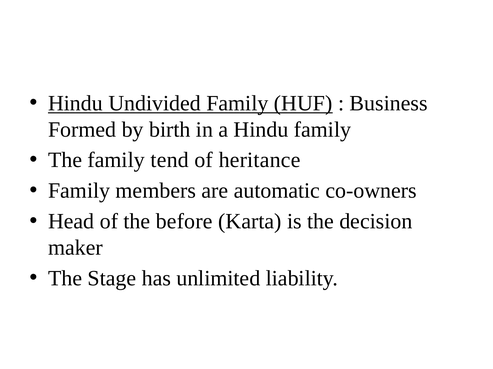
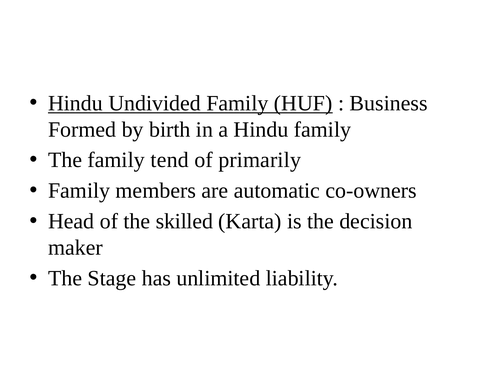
heritance: heritance -> primarily (260, 160)
before: before -> skilled (184, 222)
